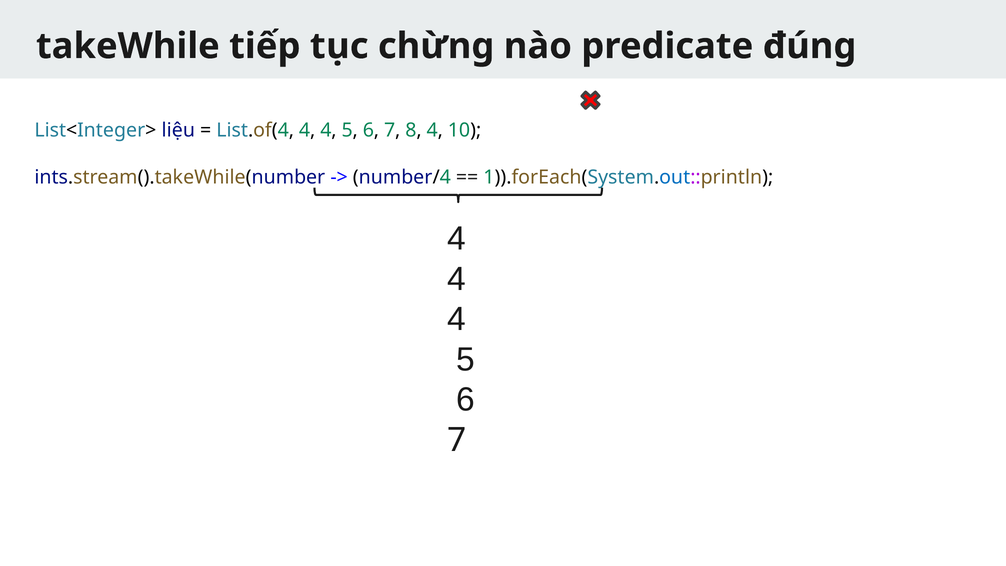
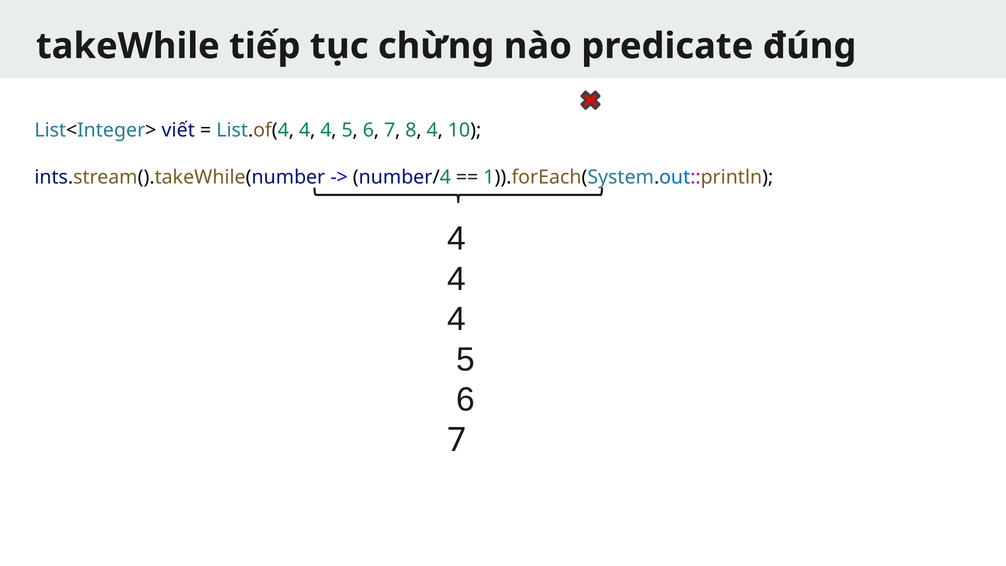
liệu: liệu -> viết (178, 130)
